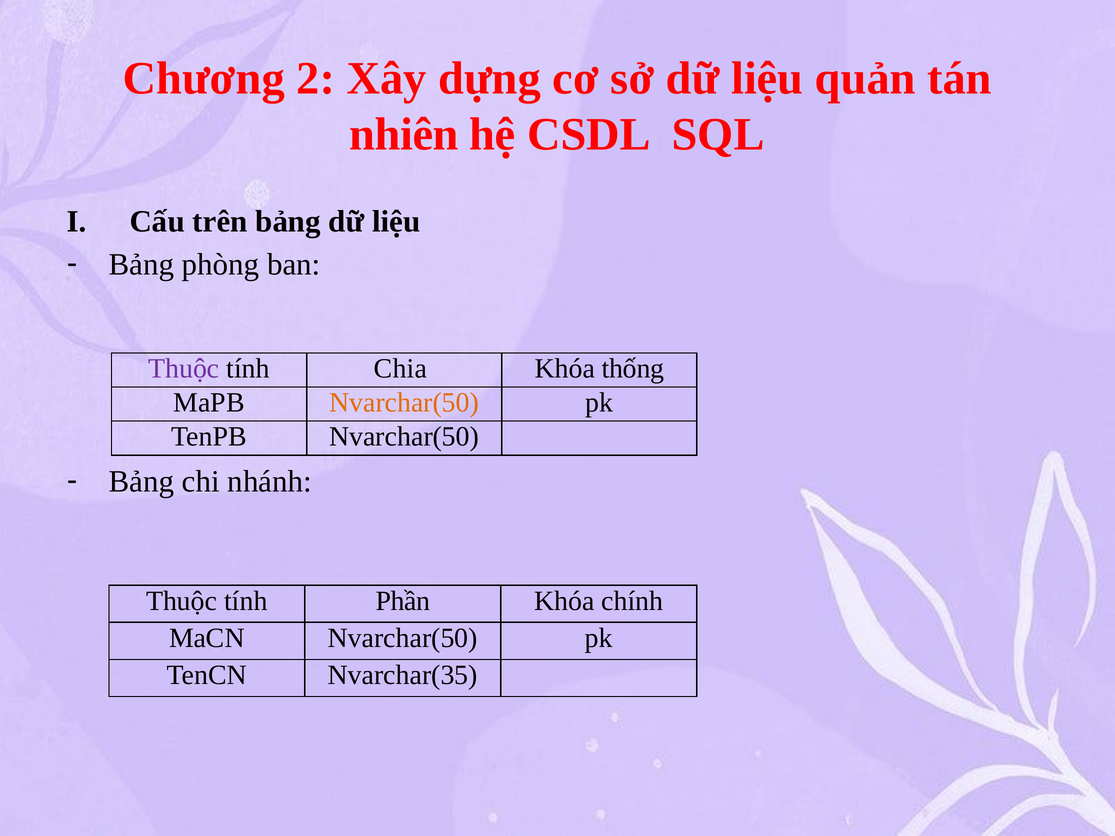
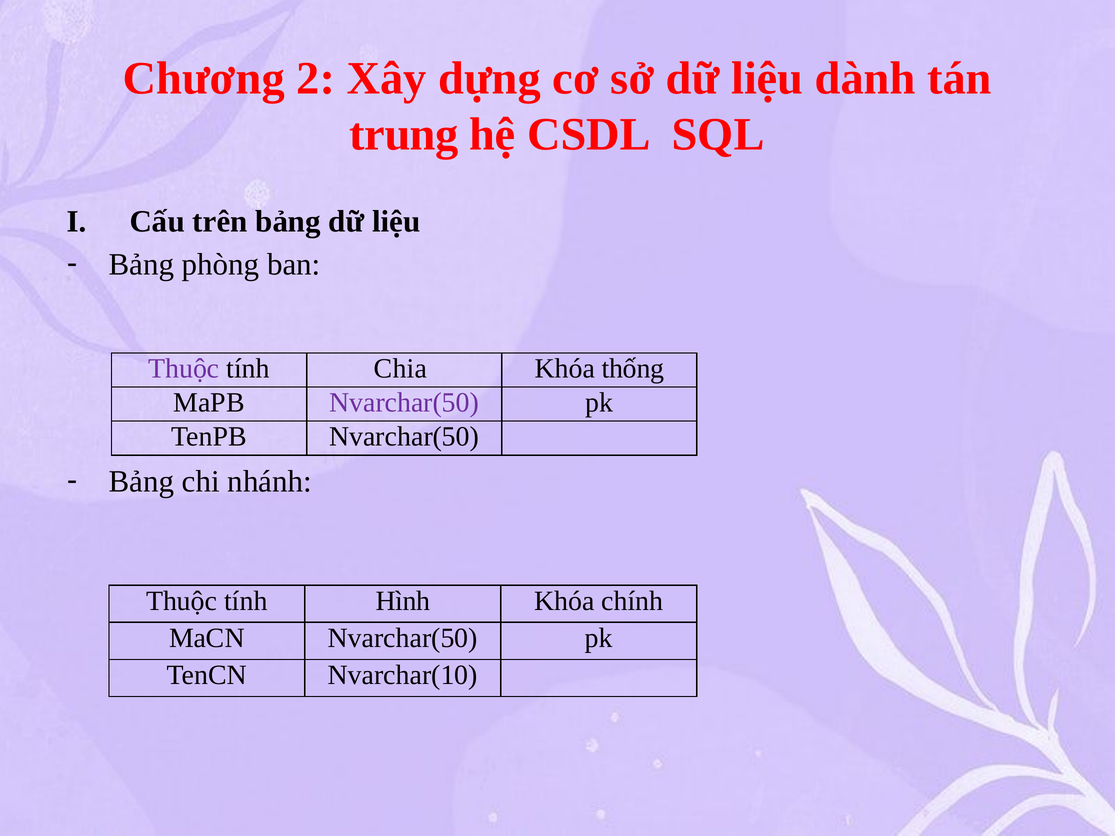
quản: quản -> dành (865, 79)
nhiên: nhiên -> trung (404, 134)
Nvarchar(50 colour: orange -> purple (404, 403)
Phần: Phần -> Hình (403, 601)
Nvarchar(35: Nvarchar(35 -> Nvarchar(10 (403, 675)
